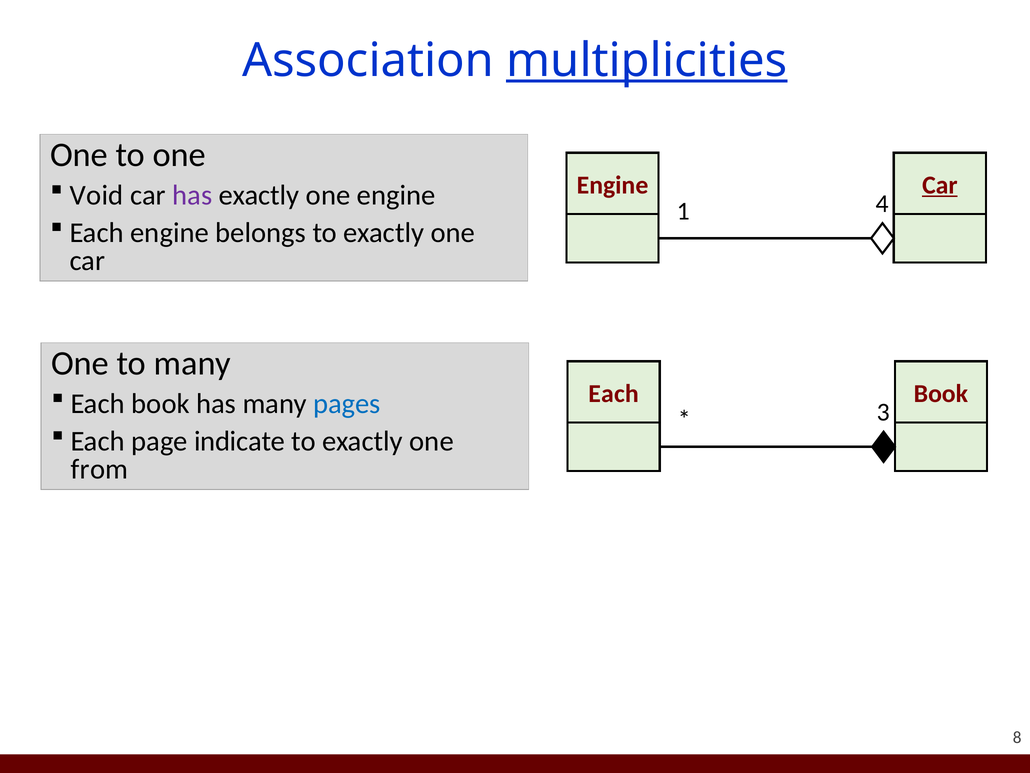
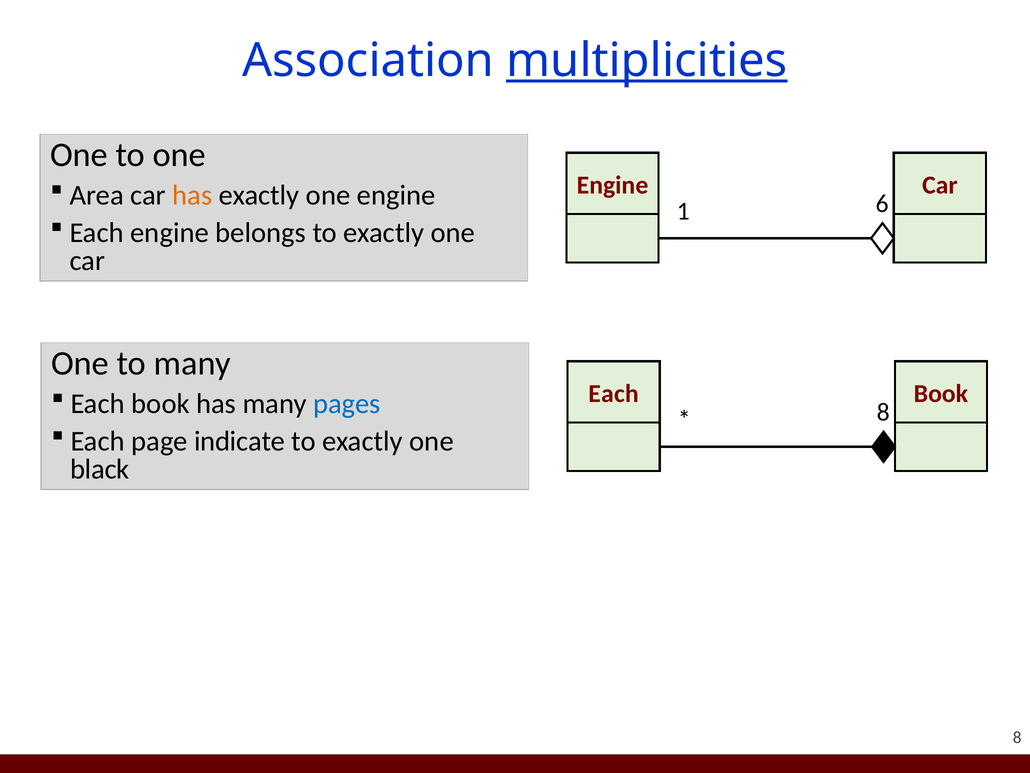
Car underline: present -> none (940, 185)
Void: Void -> Area (97, 195)
has colour: purple -> orange (192, 195)
4: 4 -> 6 (882, 204)
3: 3 -> 8 (883, 412)
from: from -> black (100, 469)
